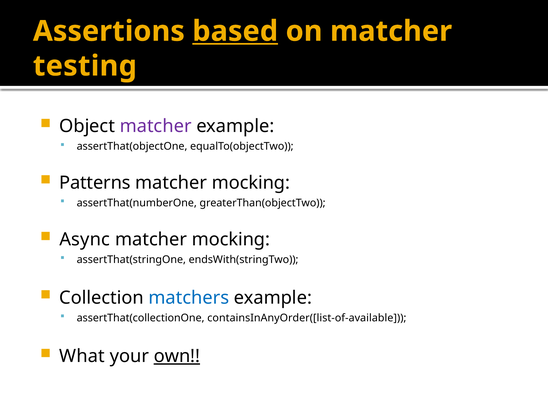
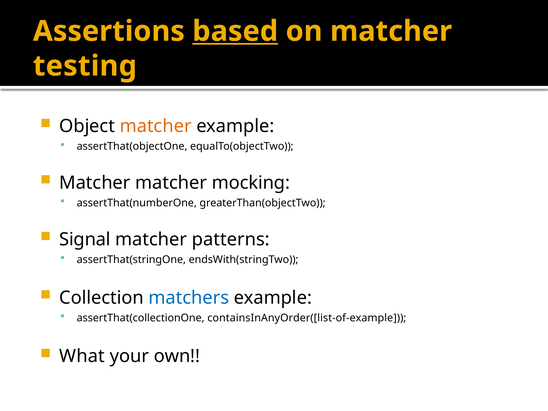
matcher colour: purple -> orange (156, 126)
Patterns: Patterns -> Matcher (95, 183)
Async: Async -> Signal (85, 239)
mocking: mocking -> patterns (231, 239)
containsInAnyOrder([list-of-available: containsInAnyOrder([list-of-available -> containsInAnyOrder([list-of-example (307, 318)
own underline: present -> none (177, 356)
